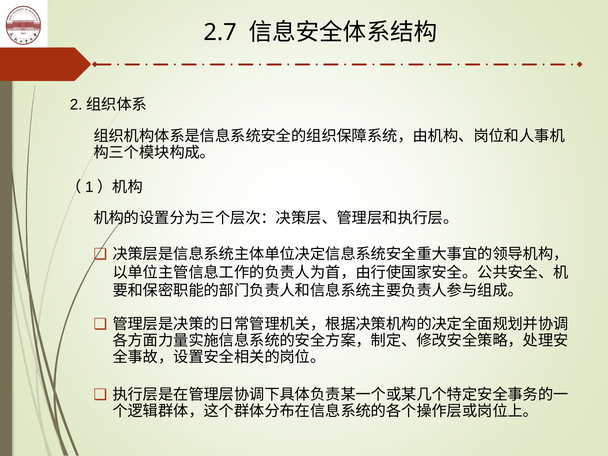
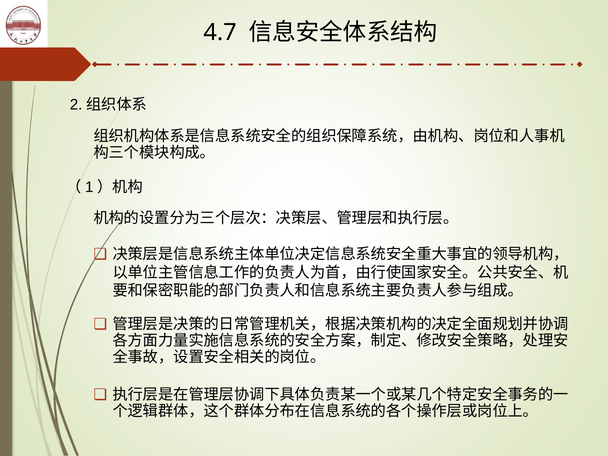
2.7: 2.7 -> 4.7 (220, 33)
